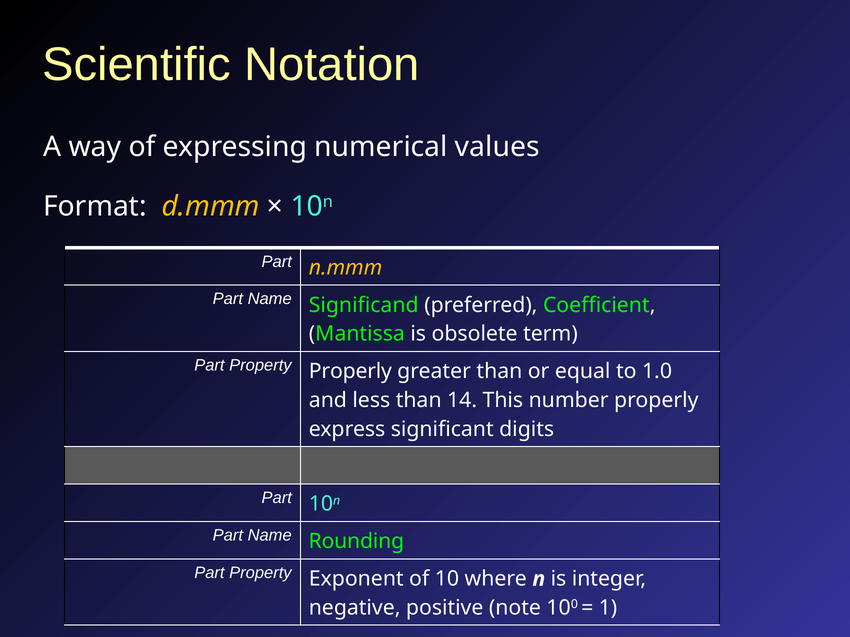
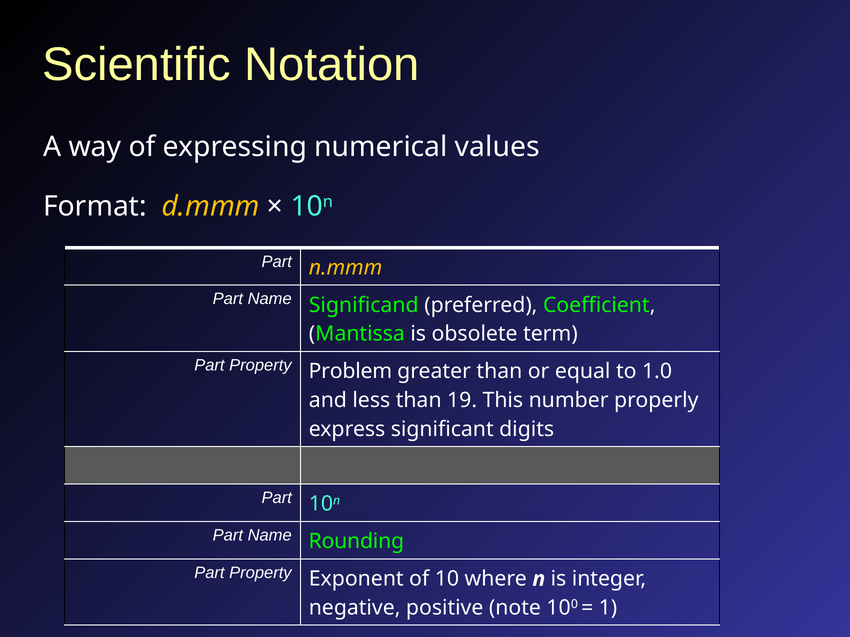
Property Properly: Properly -> Problem (350, 372)
14: 14 -> 19 (462, 401)
